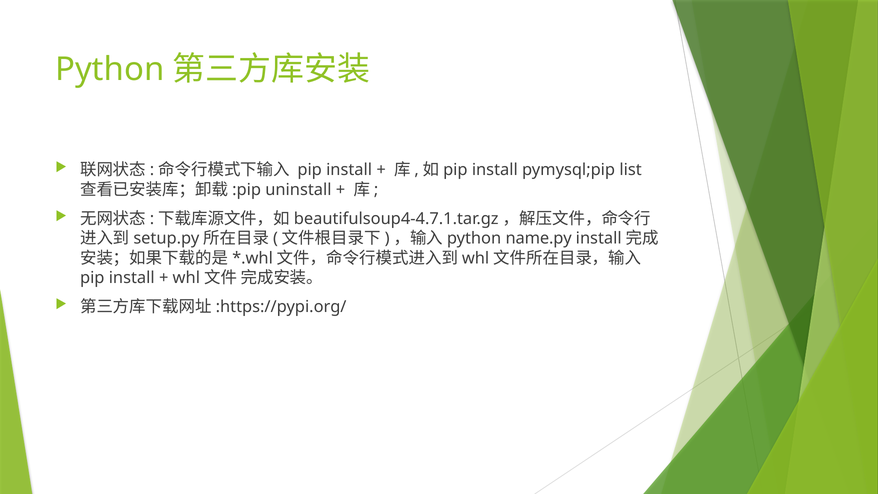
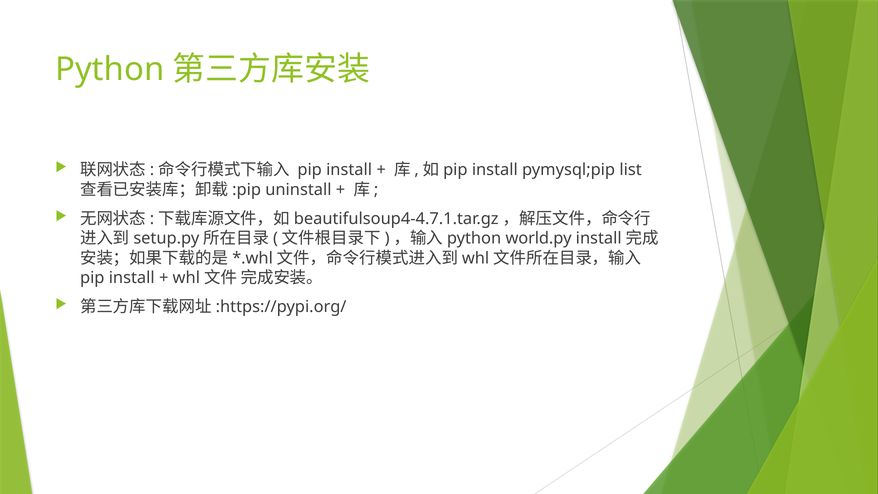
name.py: name.py -> world.py (539, 238)
